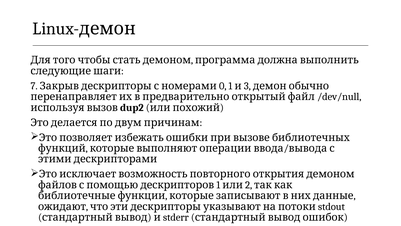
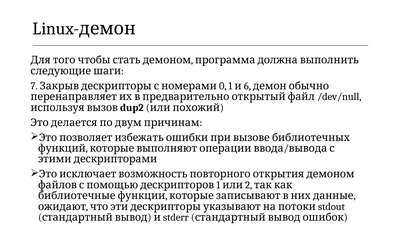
3: 3 -> 6 (247, 86)
